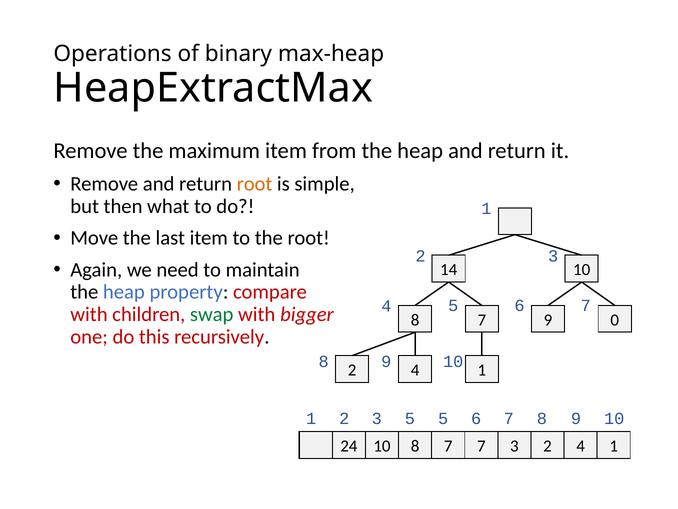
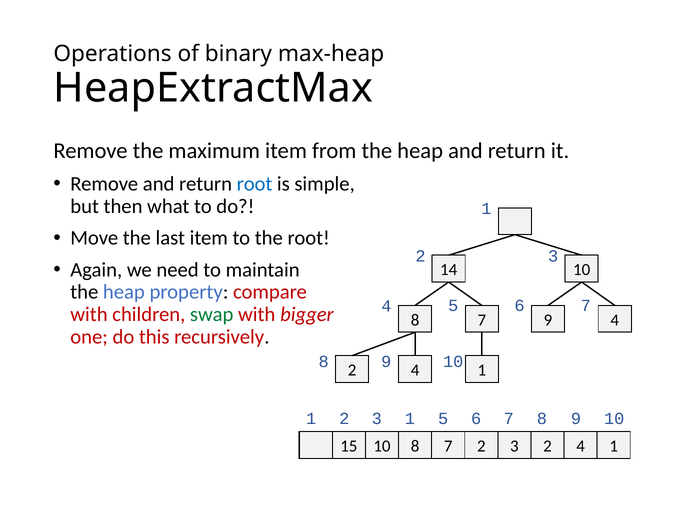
root colour: orange -> blue (255, 184)
9 0: 0 -> 4 (615, 320)
3 5: 5 -> 1 (410, 418)
24: 24 -> 15 (349, 446)
7 7: 7 -> 2 (481, 446)
